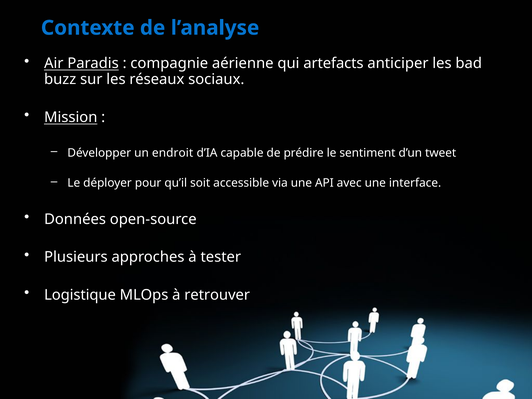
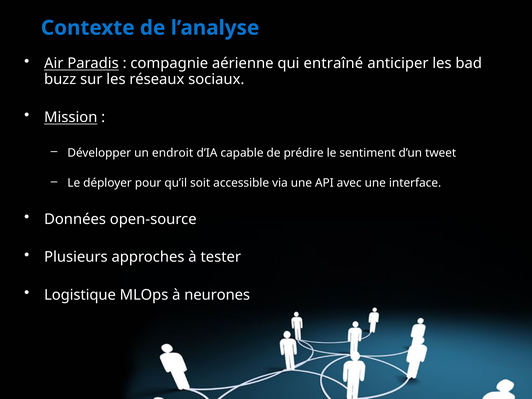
artefacts: artefacts -> entraîné (333, 63)
retrouver: retrouver -> neurones (217, 295)
